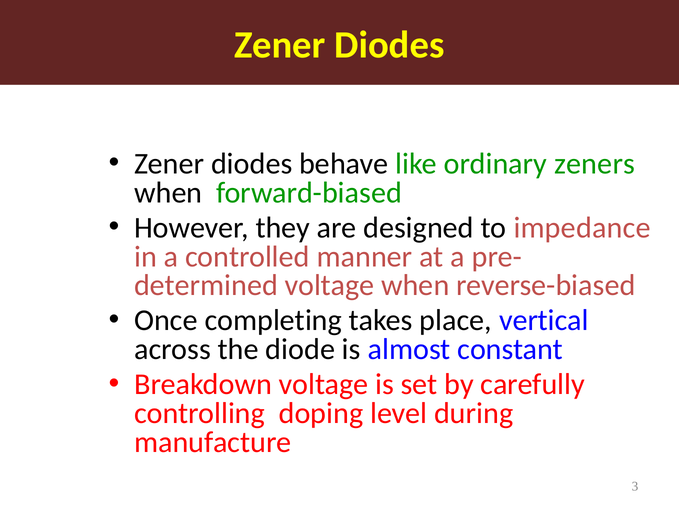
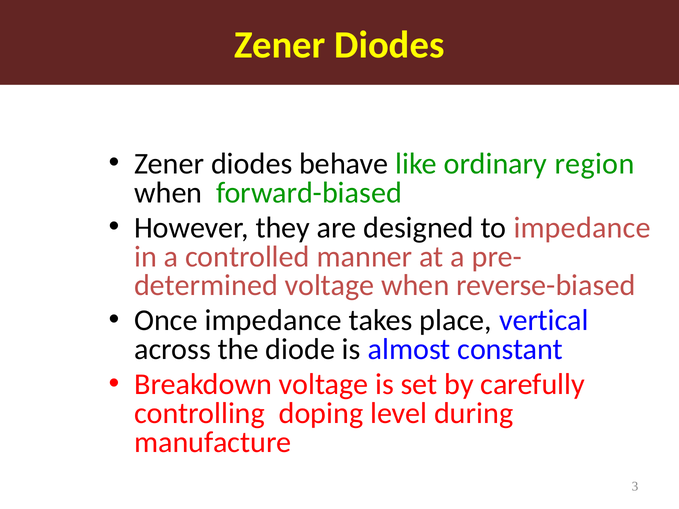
zeners: zeners -> region (595, 164)
Once completing: completing -> impedance (273, 321)
